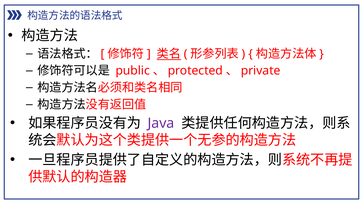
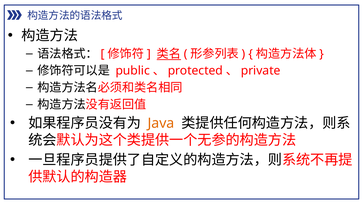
Java colour: purple -> orange (161, 123)
